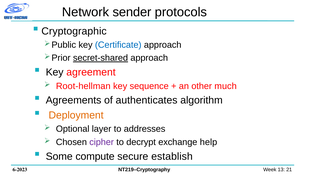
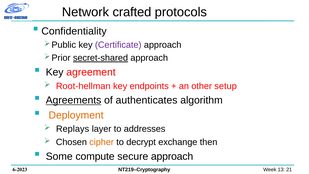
sender: sender -> crafted (132, 12)
Cryptographic: Cryptographic -> Confidentiality (74, 31)
Certificate colour: blue -> purple (118, 45)
sequence: sequence -> endpoints (149, 86)
much: much -> setup (226, 86)
Agreements underline: none -> present (74, 100)
Optional: Optional -> Replays (73, 129)
cipher colour: purple -> orange (102, 142)
help: help -> then (209, 142)
secure establish: establish -> approach (172, 156)
